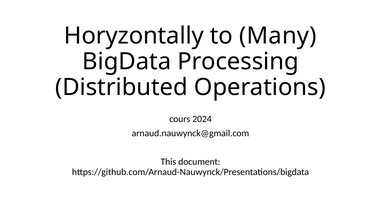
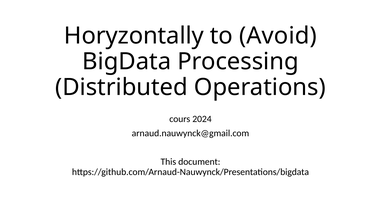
Many: Many -> Avoid (278, 36)
